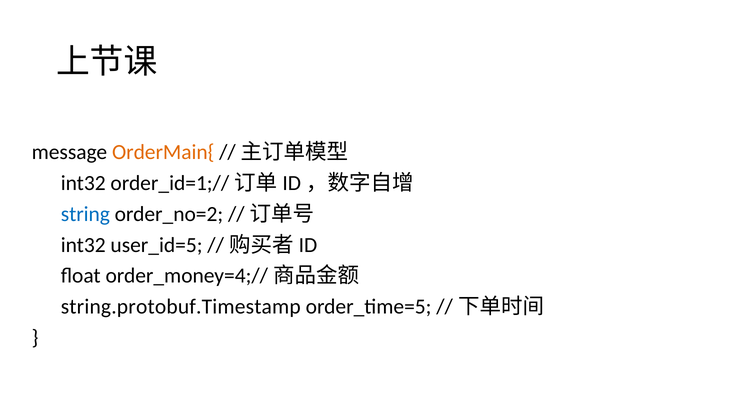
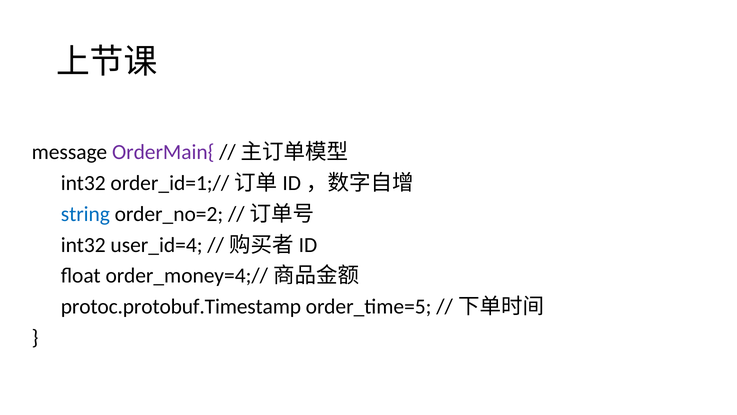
OrderMain{ colour: orange -> purple (163, 152)
user_id=5: user_id=5 -> user_id=4 (157, 245)
string.protobuf.Timestamp: string.protobuf.Timestamp -> protoc.protobuf.Timestamp (181, 306)
